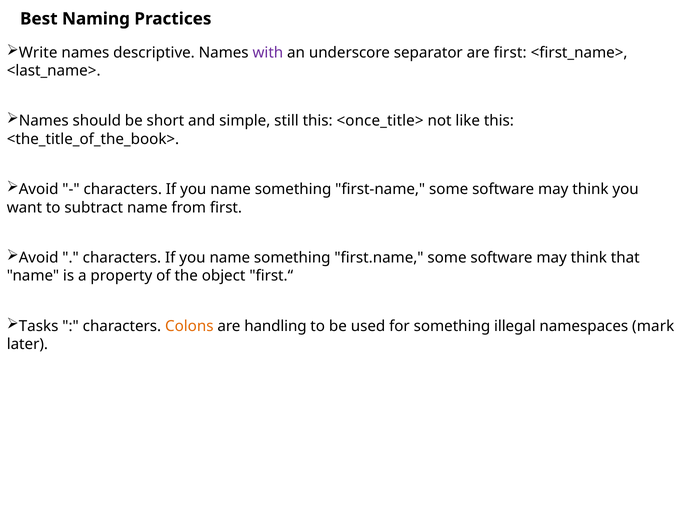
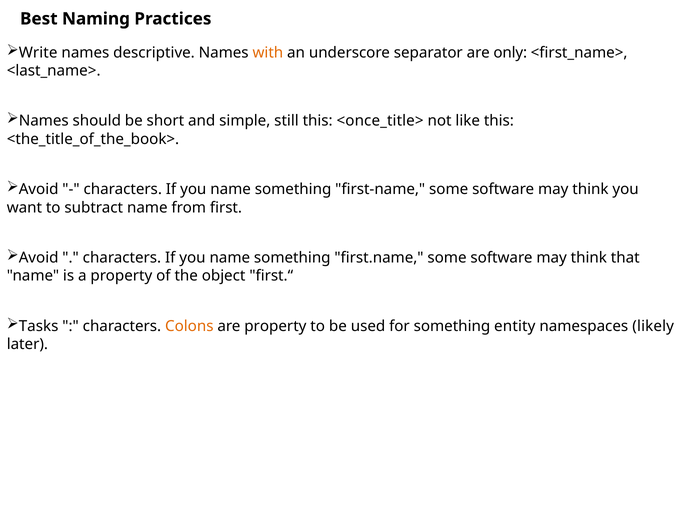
with colour: purple -> orange (268, 53)
are first: first -> only (510, 53)
are handling: handling -> property (275, 326)
illegal: illegal -> entity (515, 326)
mark: mark -> likely (653, 326)
